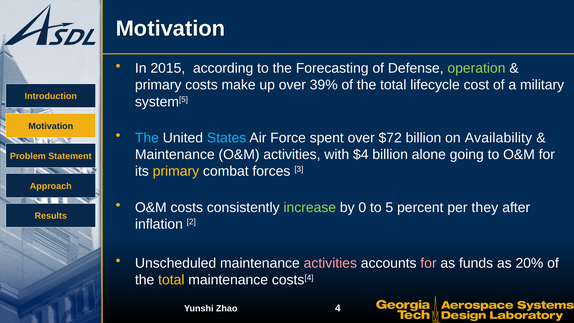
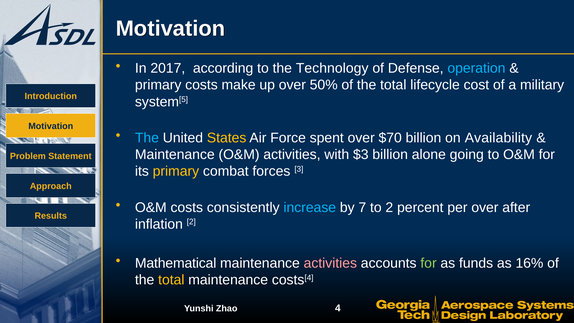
2015: 2015 -> 2017 (168, 68)
Forecasting: Forecasting -> Technology (332, 68)
operation colour: light green -> light blue (476, 68)
39%: 39% -> 50% (324, 85)
States colour: light blue -> yellow (227, 138)
$72: $72 -> $70 (390, 138)
$4: $4 -> $3 (361, 155)
increase colour: light green -> light blue (310, 207)
0: 0 -> 7 (362, 207)
to 5: 5 -> 2 (389, 207)
per they: they -> over (485, 207)
Unscheduled: Unscheduled -> Mathematical (176, 263)
for colour: pink -> light green (429, 263)
20%: 20% -> 16% (529, 263)
